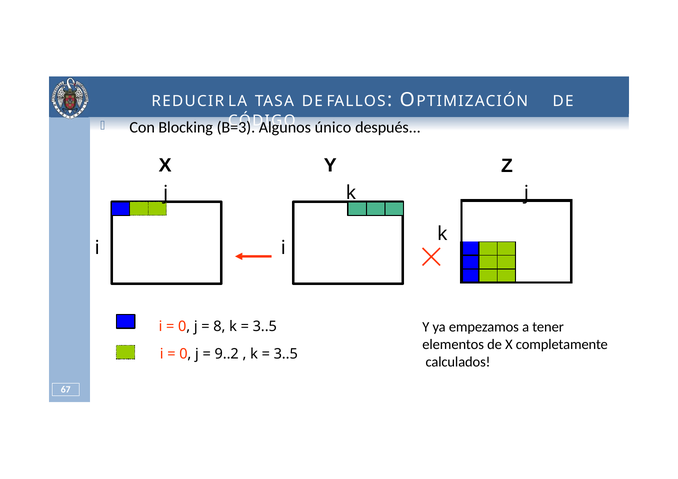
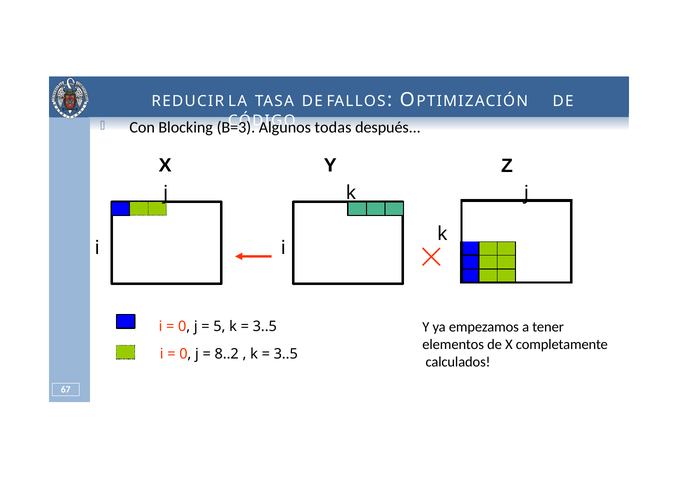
único: único -> todas (333, 128)
8: 8 -> 5 (219, 327)
9..2: 9..2 -> 8..2 (227, 354)
